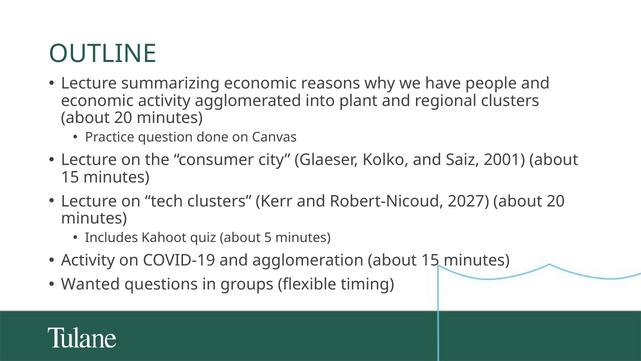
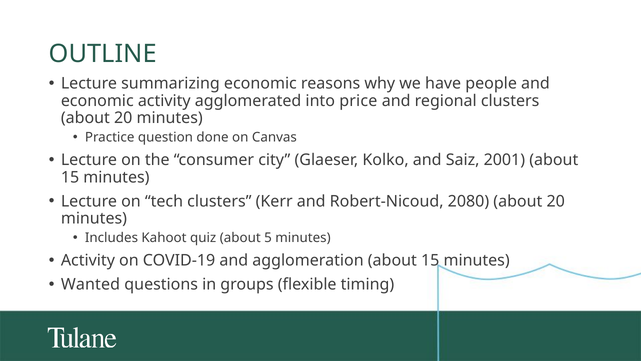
plant: plant -> price (358, 101)
2027: 2027 -> 2080 (468, 201)
